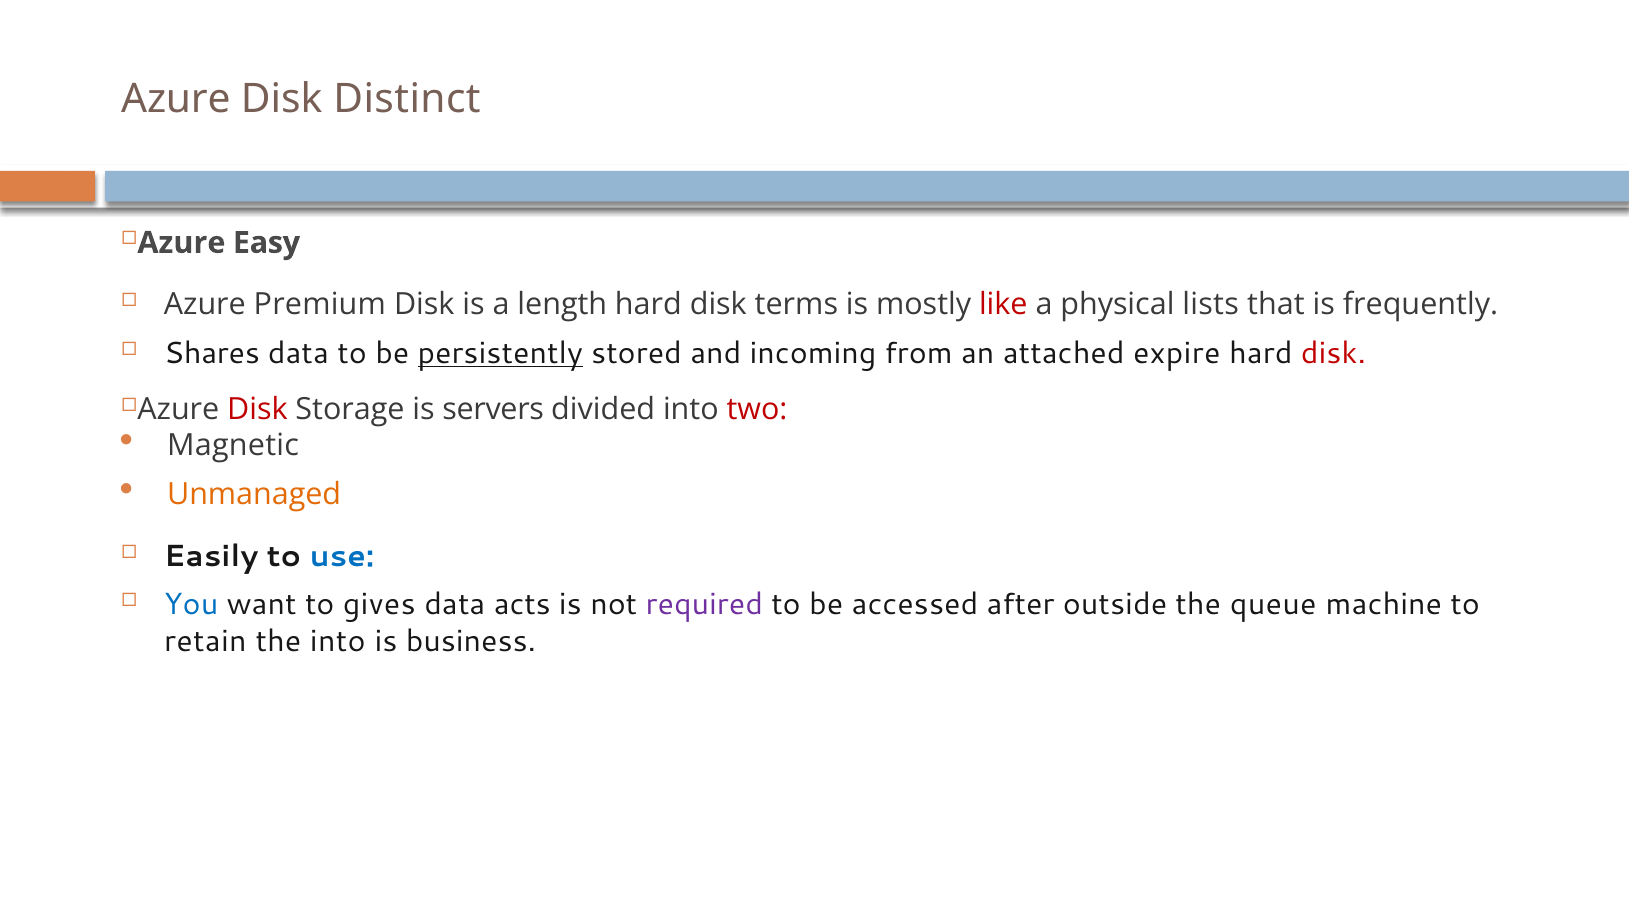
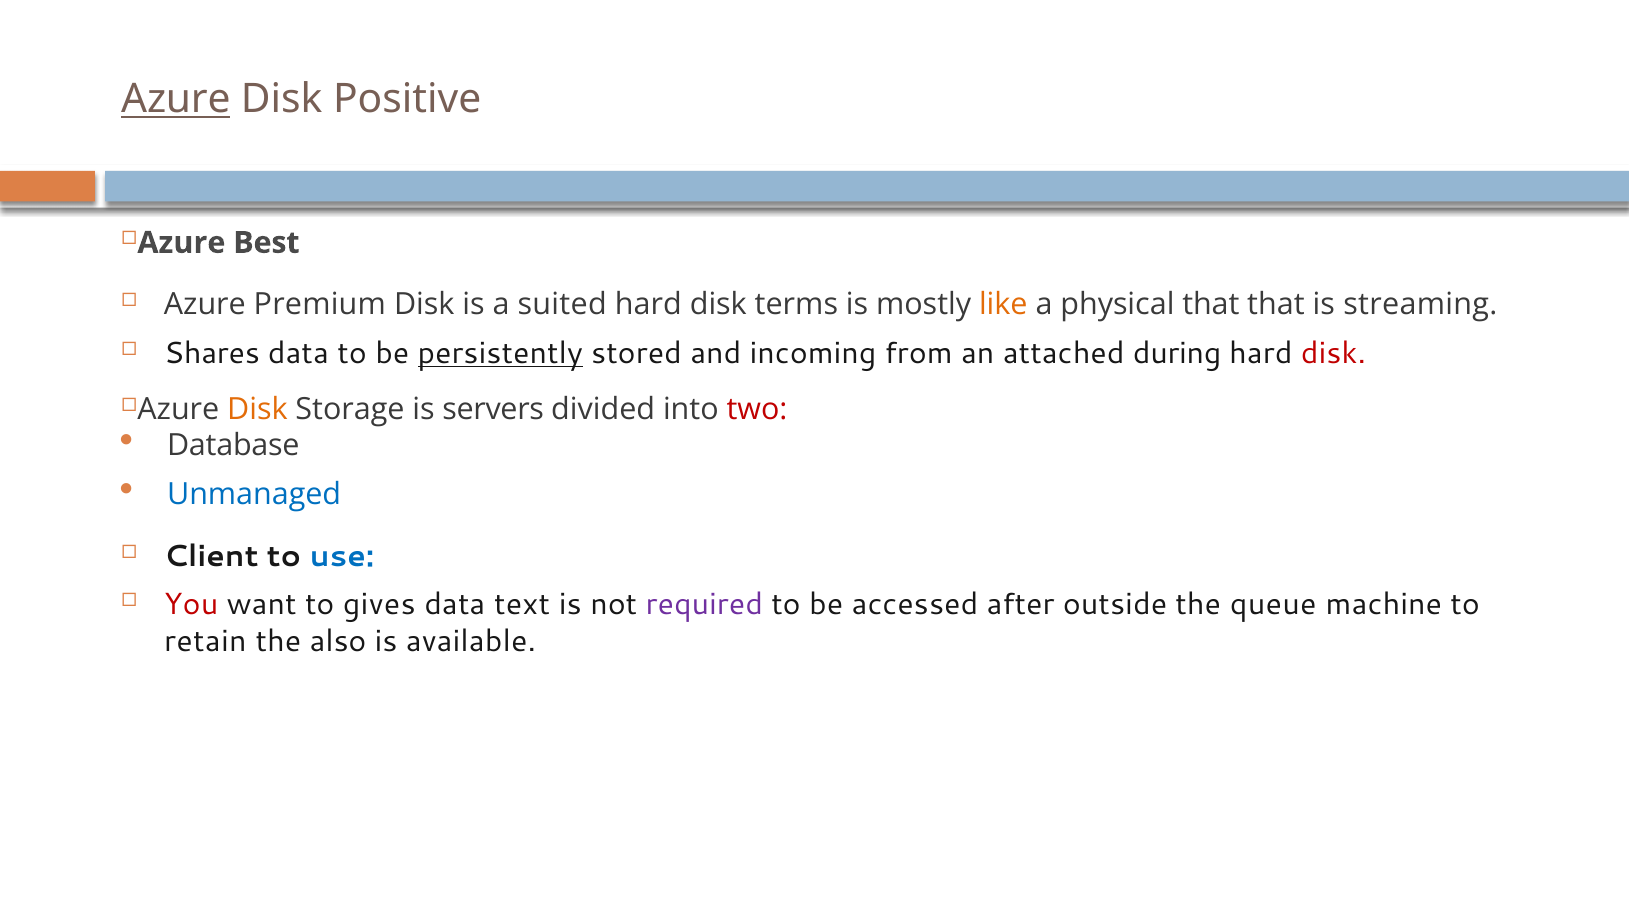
Azure underline: none -> present (176, 100)
Distinct: Distinct -> Positive (407, 100)
Easy: Easy -> Best (266, 243)
length: length -> suited (562, 305)
like colour: red -> orange (1003, 305)
physical lists: lists -> that (1211, 305)
frequently: frequently -> streaming (1420, 305)
expire: expire -> during (1177, 353)
Disk colour: red -> orange (257, 409)
Magnetic: Magnetic -> Database (233, 445)
Unmanaged colour: orange -> blue (254, 494)
Easily: Easily -> Client (211, 556)
You colour: blue -> red (191, 605)
acts: acts -> text (522, 605)
the into: into -> also (338, 642)
business: business -> available (471, 642)
